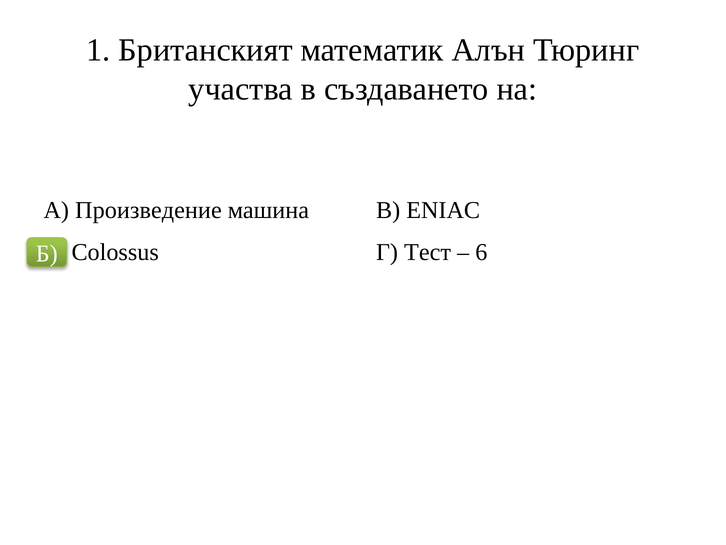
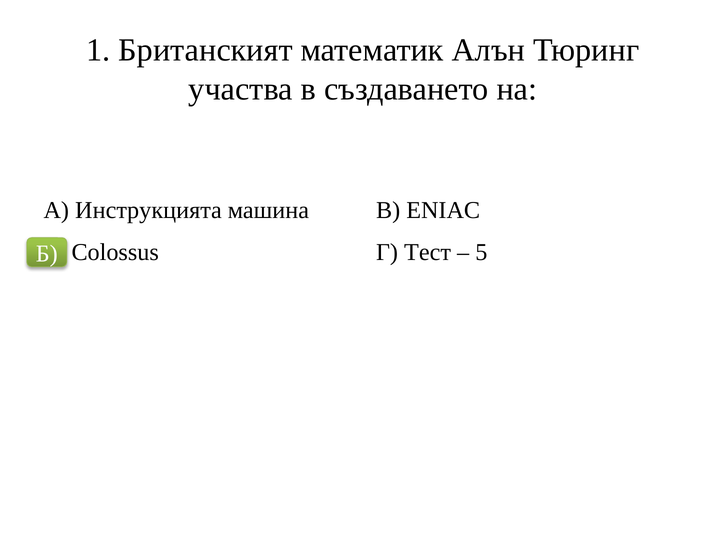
Произведение: Произведение -> Инструкцията (148, 210)
6: 6 -> 5 (481, 252)
